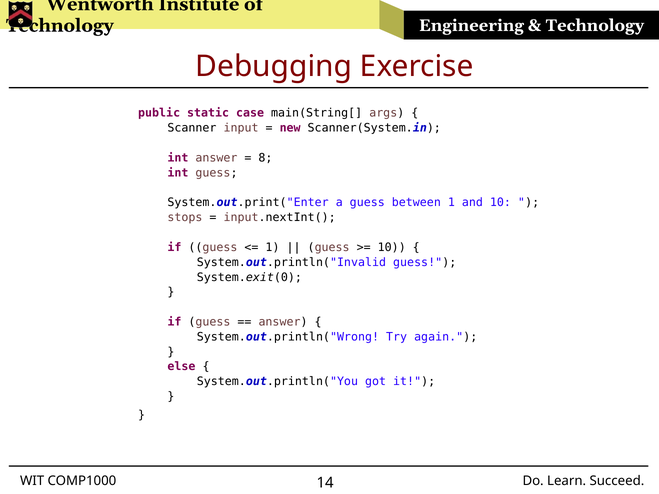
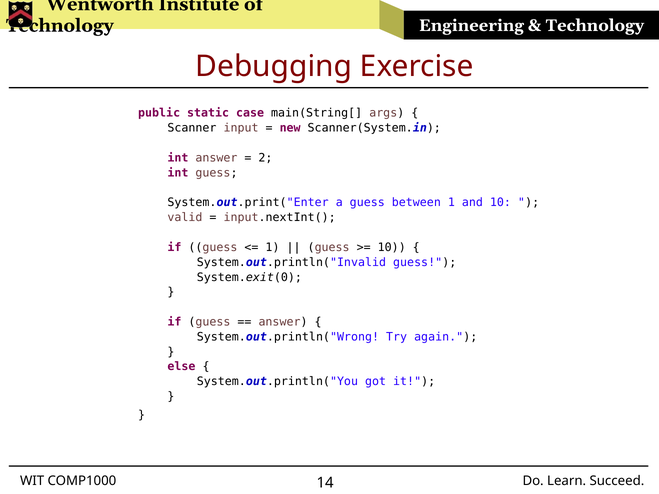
8: 8 -> 2 (265, 158)
stops: stops -> valid (185, 218)
